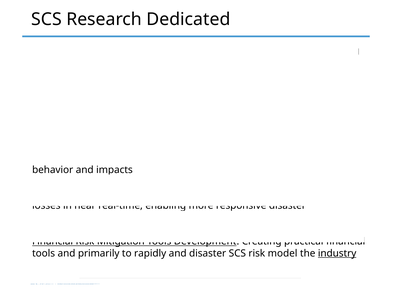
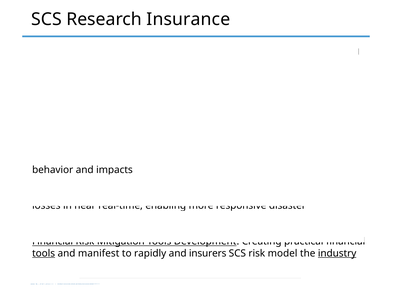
Research Dedicated: Dedicated -> Insurance (188, 19)
tools underline: none -> present (44, 253)
and primarily: primarily -> manifest (99, 253)
and disaster: disaster -> insurers (208, 253)
